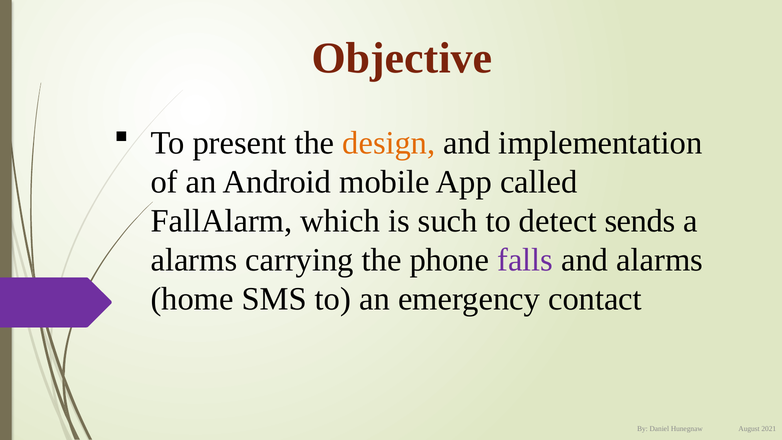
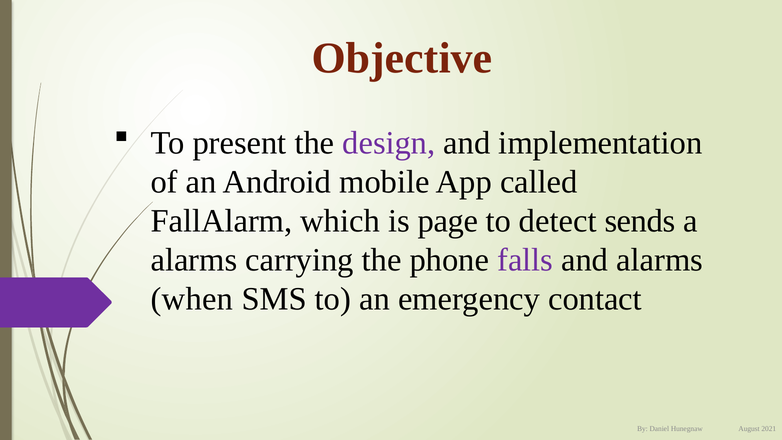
design colour: orange -> purple (389, 143)
such: such -> page (448, 221)
home: home -> when (192, 299)
